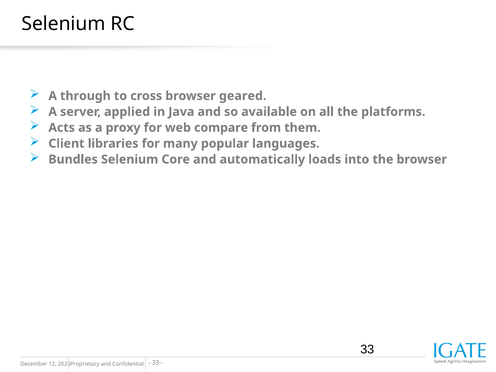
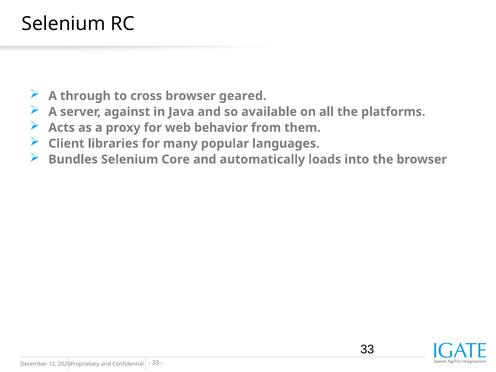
applied: applied -> against (127, 112)
compare: compare -> behavior (221, 128)
